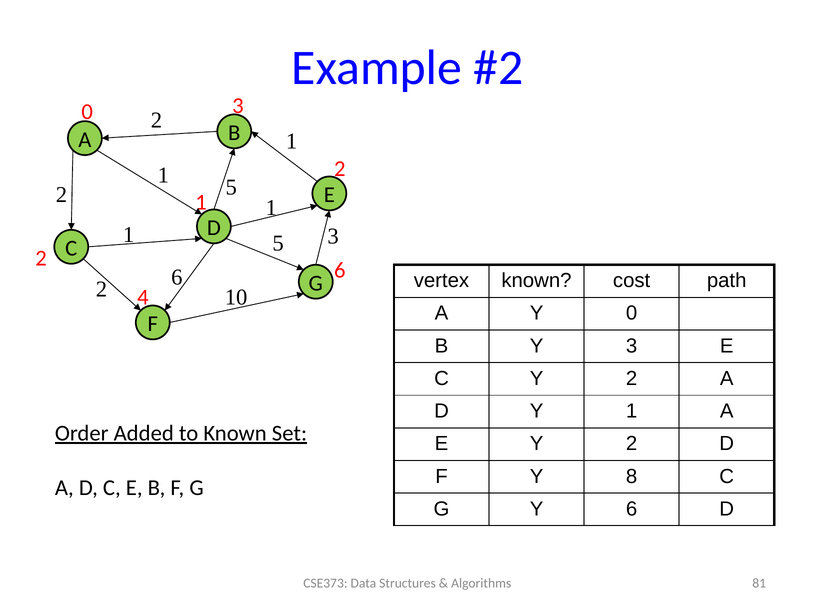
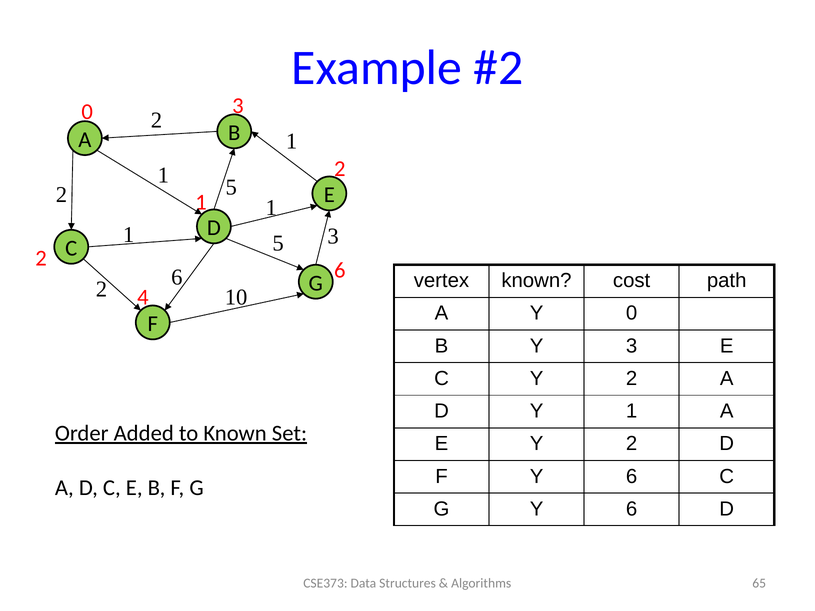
F Y 8: 8 -> 6 (632, 477)
81: 81 -> 65 (759, 584)
